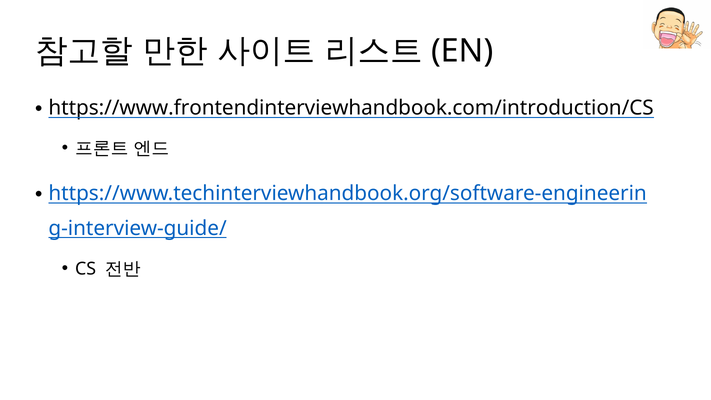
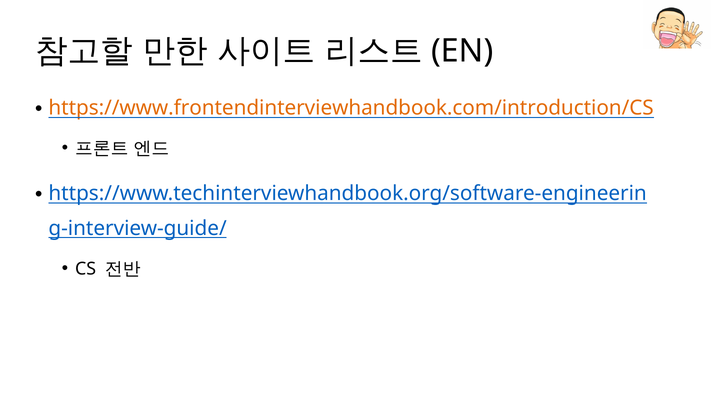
https://www.frontendinterviewhandbook.com/introduction/CS colour: black -> orange (351, 108)
